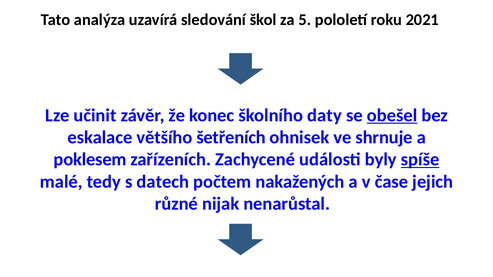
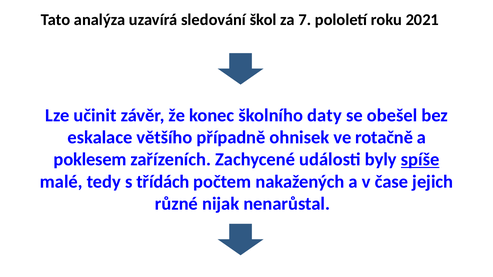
5: 5 -> 7 (305, 20)
obešel underline: present -> none (392, 115)
šetřeních: šetřeních -> případně (231, 138)
shrnuje: shrnuje -> rotačně (384, 138)
datech: datech -> třídách (163, 182)
